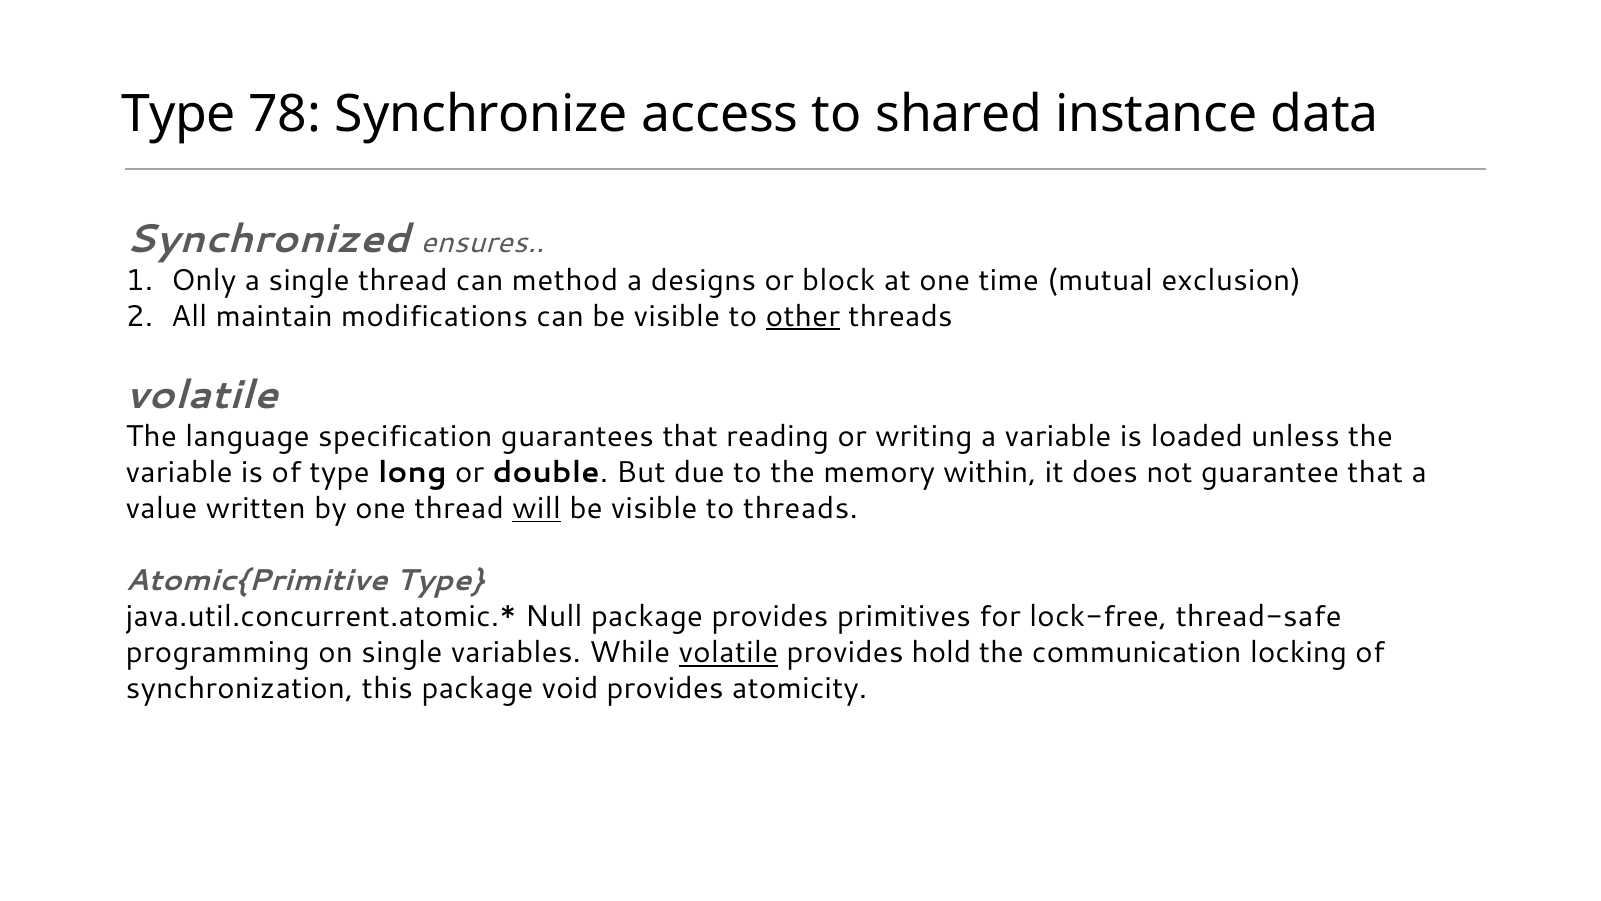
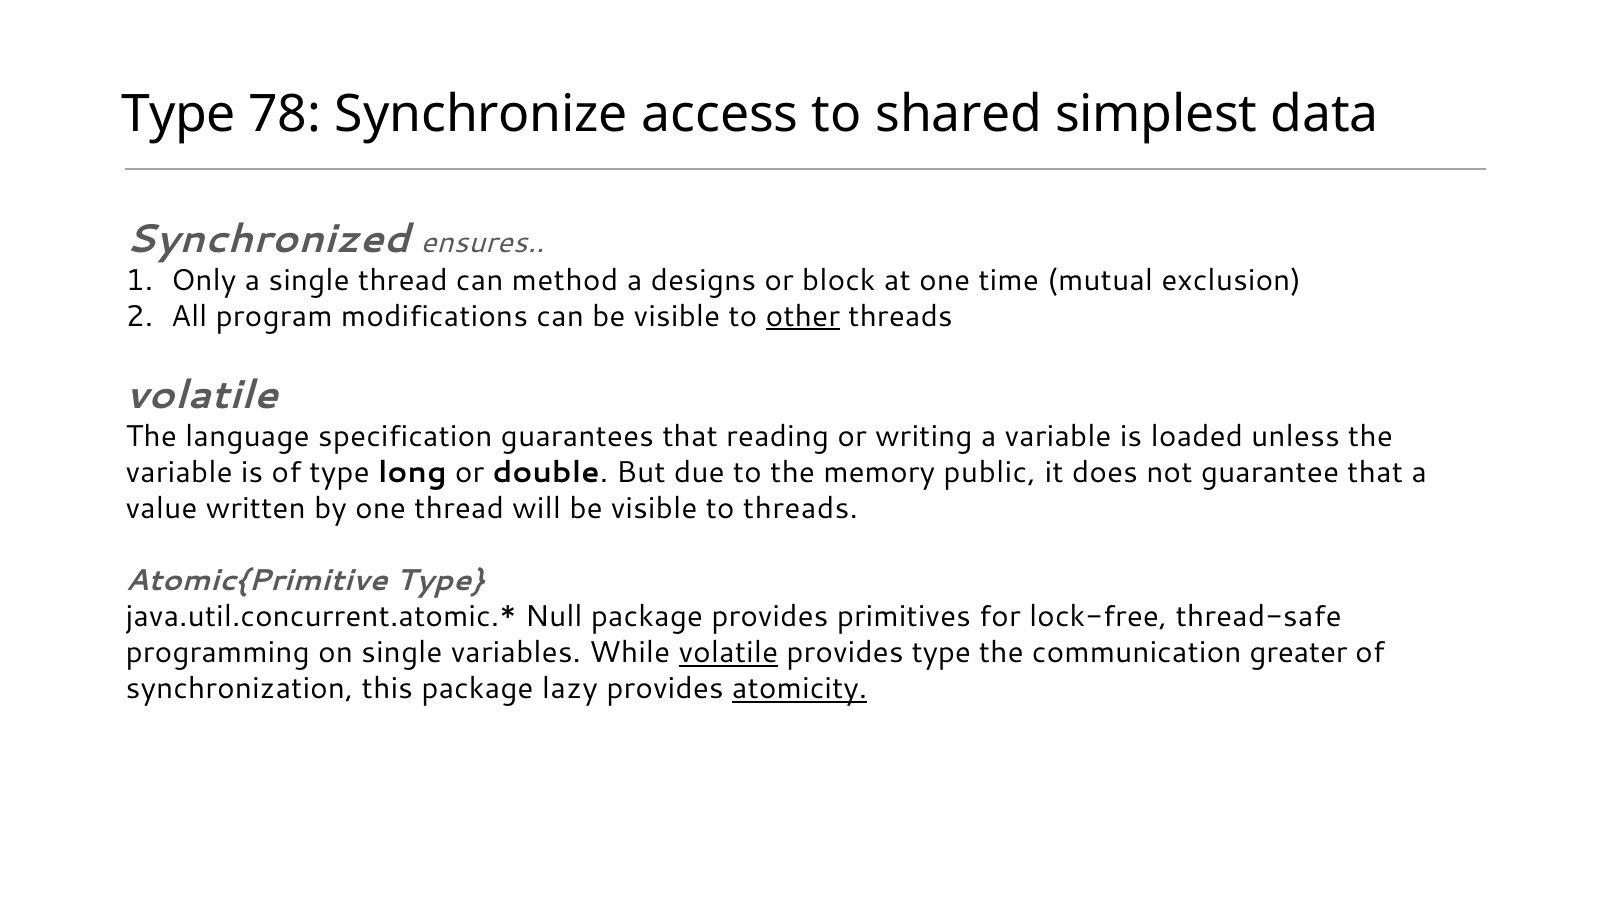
instance: instance -> simplest (1156, 114)
maintain: maintain -> program (274, 316)
within: within -> public (990, 472)
will underline: present -> none (537, 508)
provides hold: hold -> type (941, 652)
locking: locking -> greater (1299, 652)
void: void -> lazy (570, 688)
atomicity underline: none -> present (800, 688)
